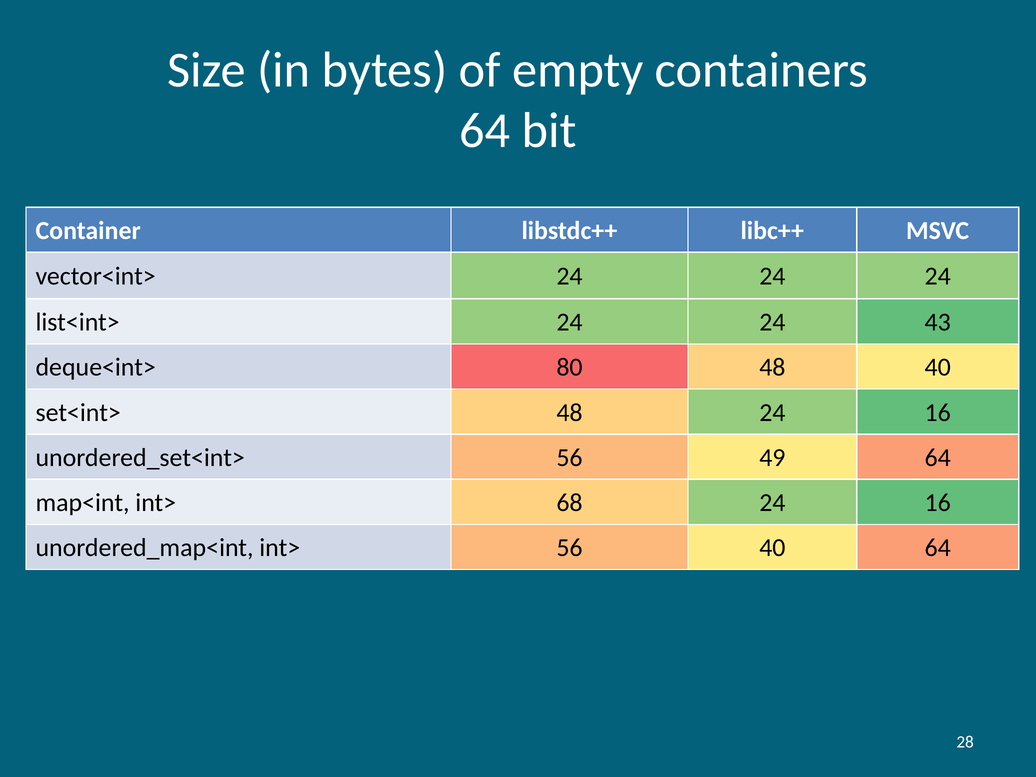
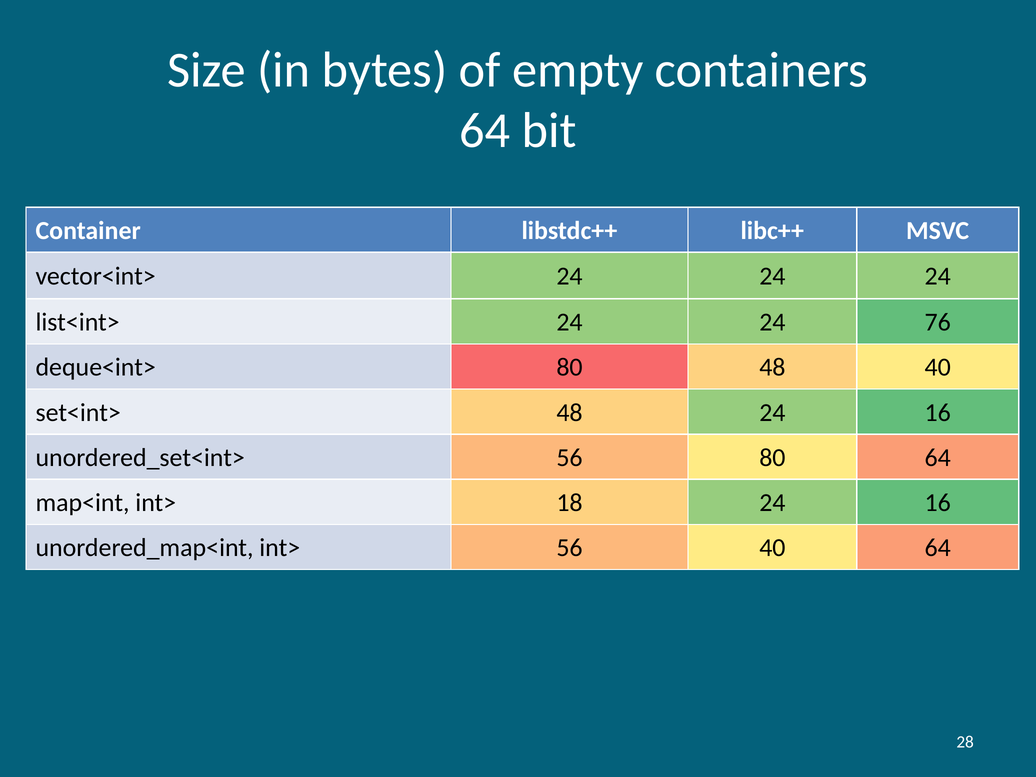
43: 43 -> 76 (938, 322)
56 49: 49 -> 80 (772, 458)
68: 68 -> 18 (569, 503)
